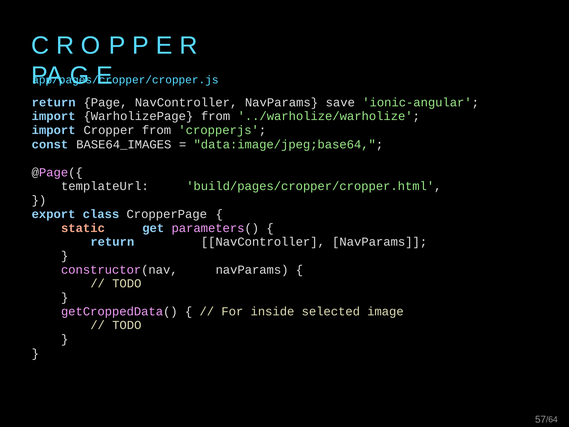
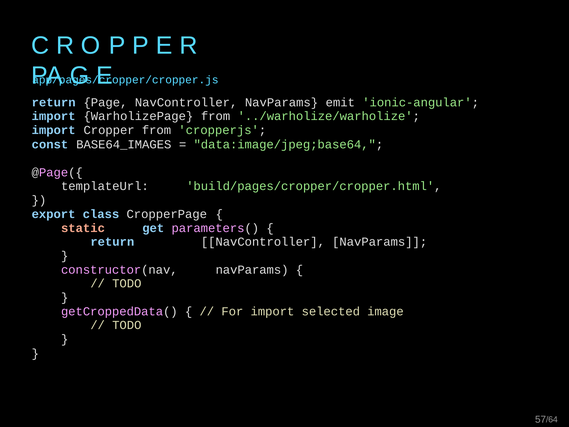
save: save -> emit (340, 102)
For inside: inside -> import (272, 311)
